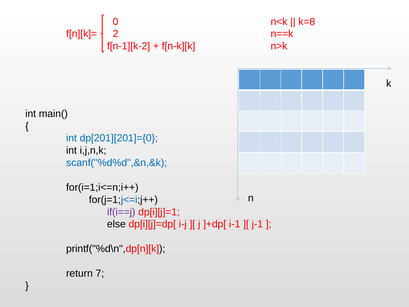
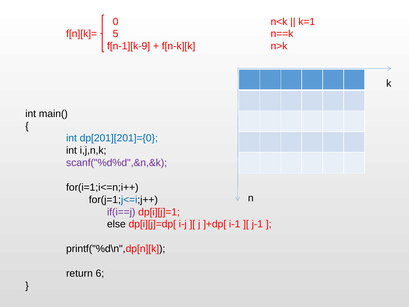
k=8: k=8 -> k=1 (307, 22)
2: 2 -> 5 (116, 34)
f[n-1][k-2: f[n-1][k-2 -> f[n-1][k-9 (129, 46)
scanf("%d%d",&n,&k colour: blue -> purple (117, 163)
7: 7 -> 6 (100, 273)
